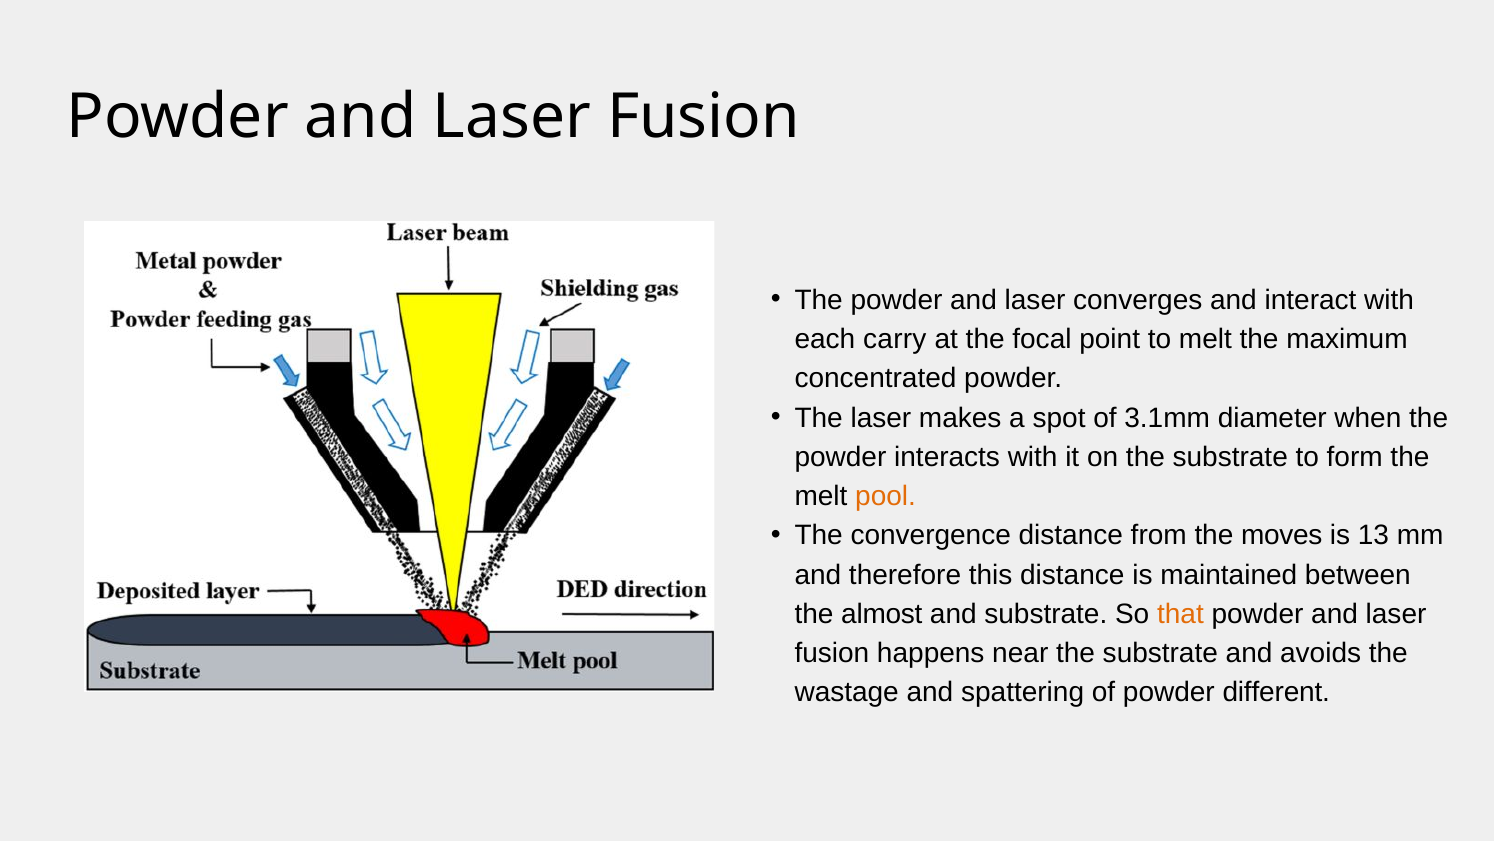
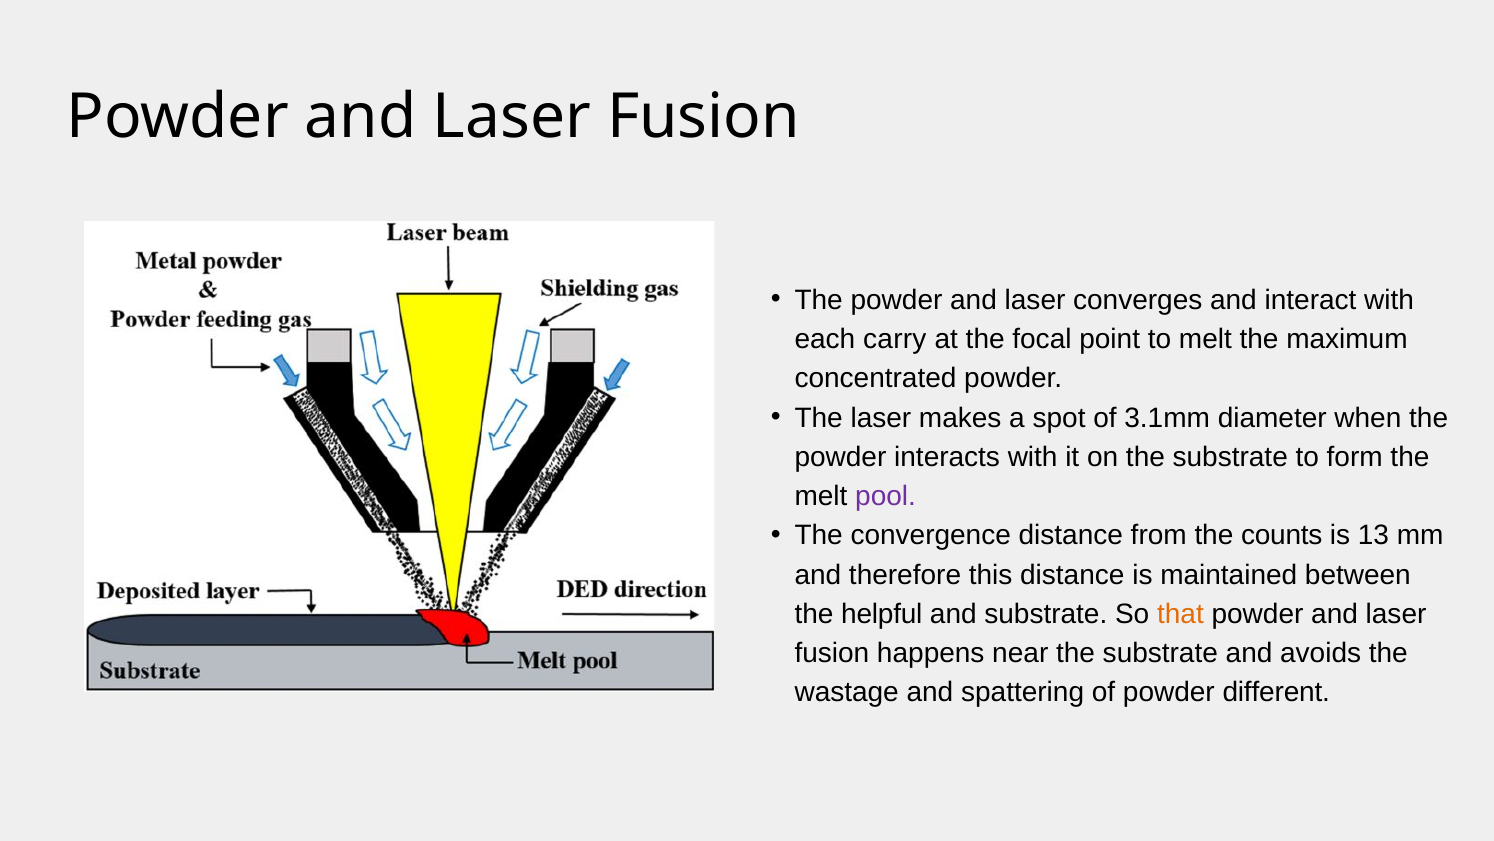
pool colour: orange -> purple (886, 496)
moves: moves -> counts (1282, 535)
almost: almost -> helpful (882, 614)
